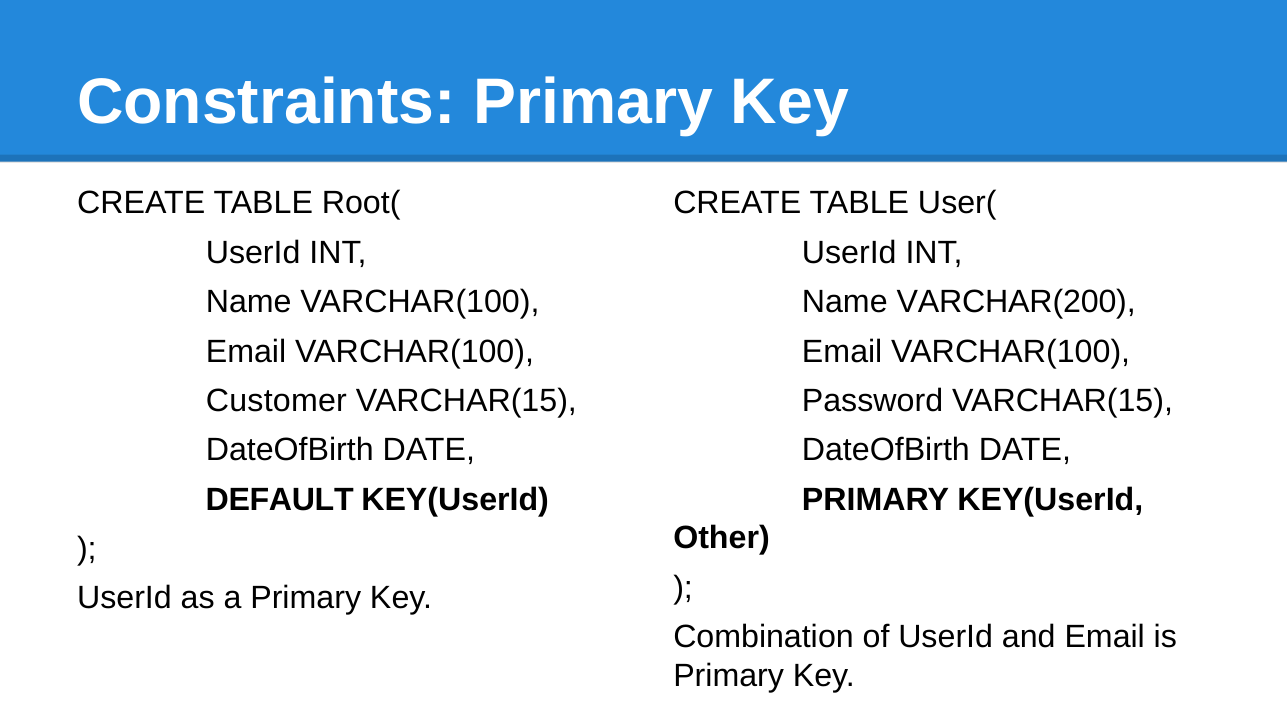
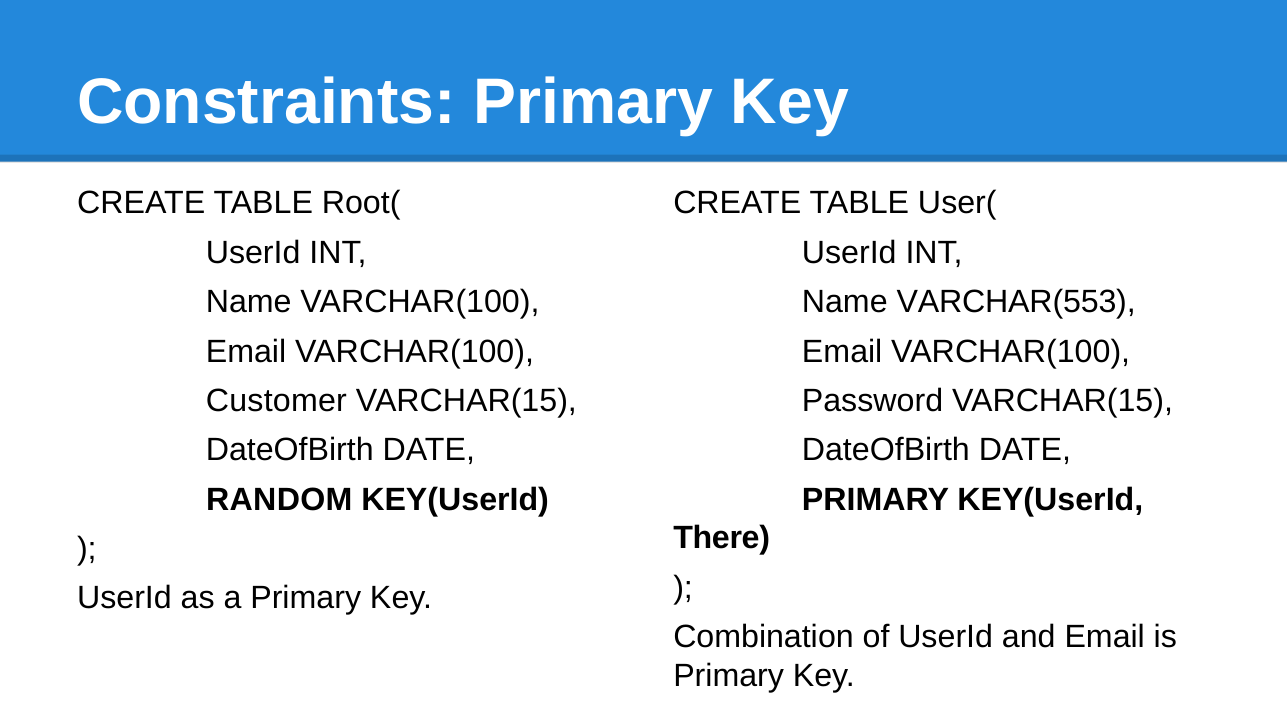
VARCHAR(200: VARCHAR(200 -> VARCHAR(553 (1016, 302)
DEFAULT: DEFAULT -> RANDOM (279, 499)
Other: Other -> There (722, 538)
